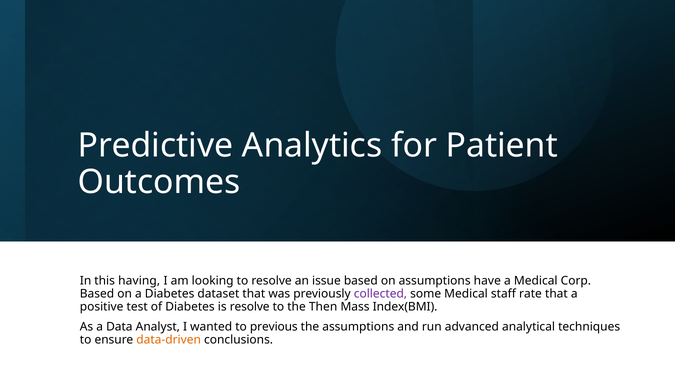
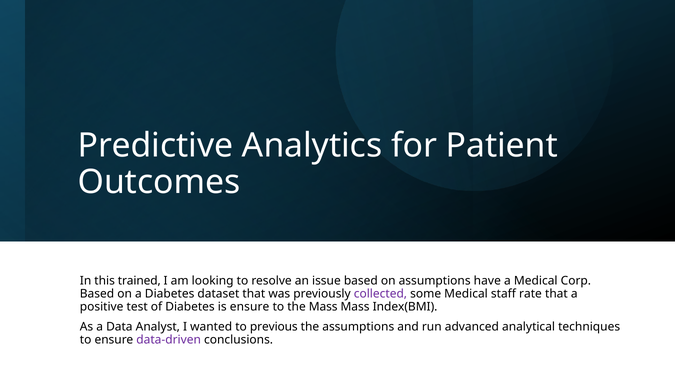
having: having -> trained (139, 281)
is resolve: resolve -> ensure (250, 306)
the Then: Then -> Mass (323, 306)
data-driven colour: orange -> purple (169, 339)
